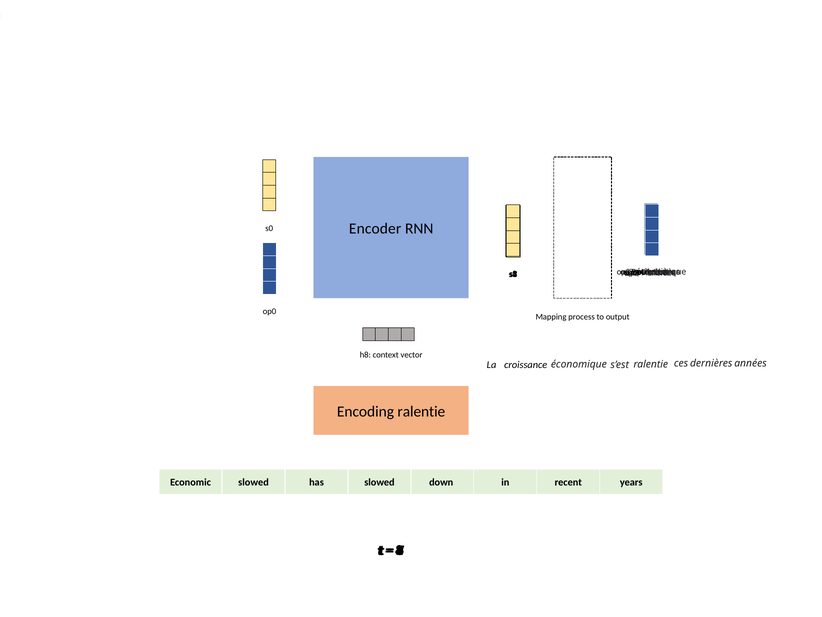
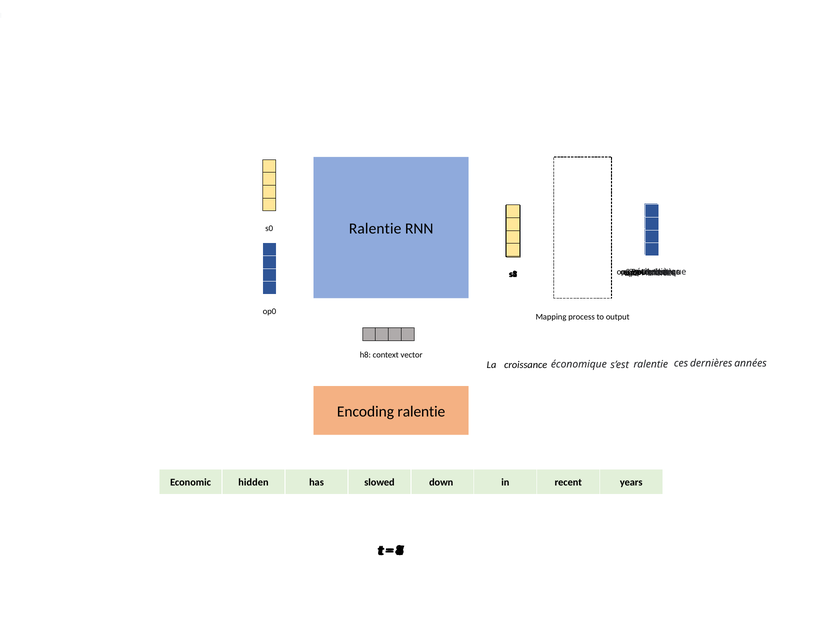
Encoder: Encoder -> Ralentie (375, 228)
Economic slowed: slowed -> hidden (253, 482)
